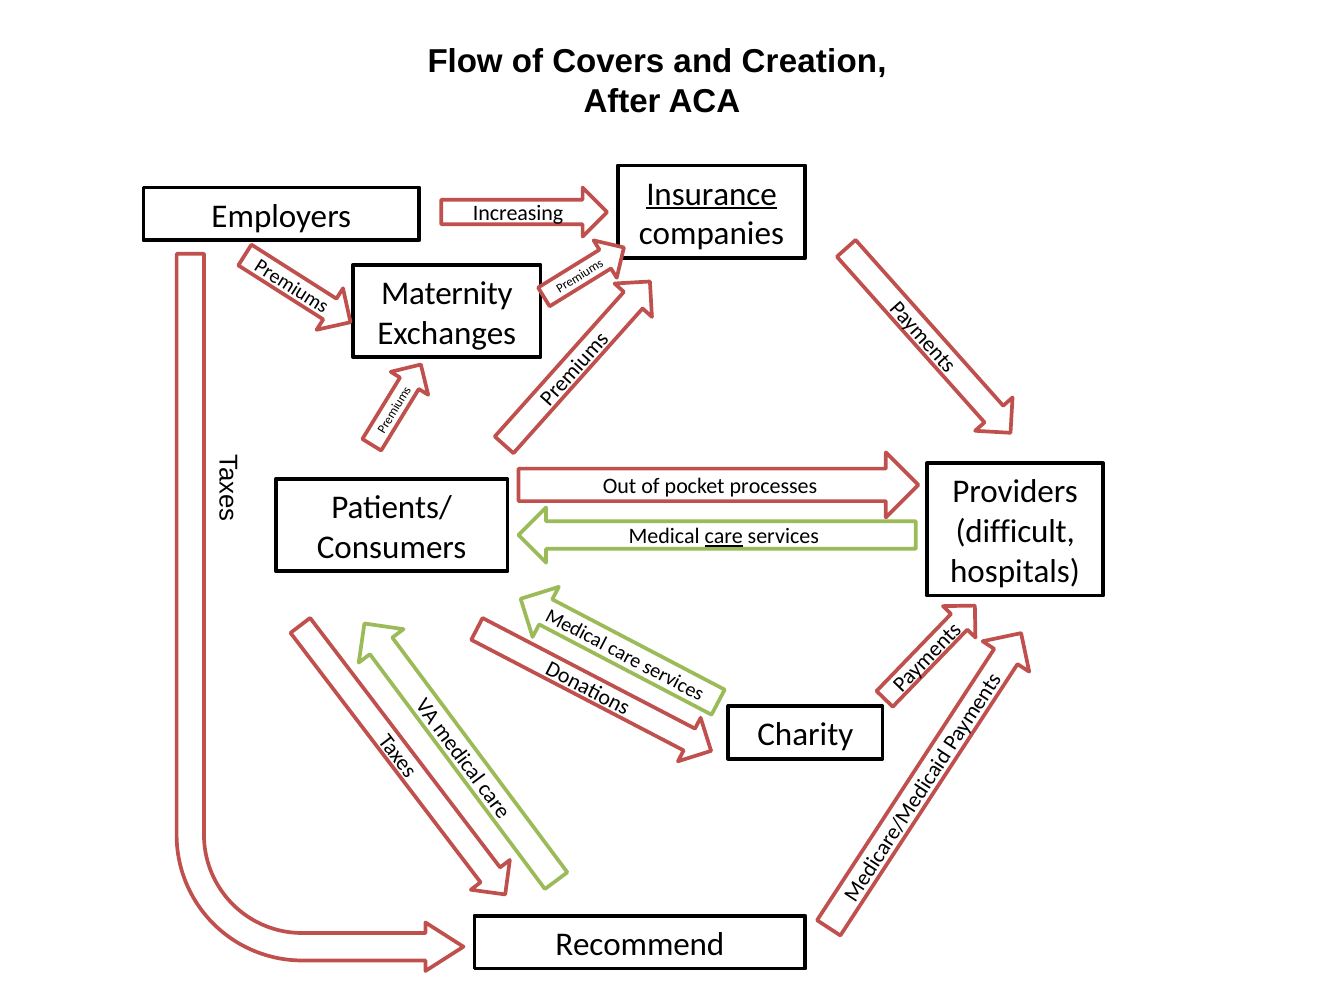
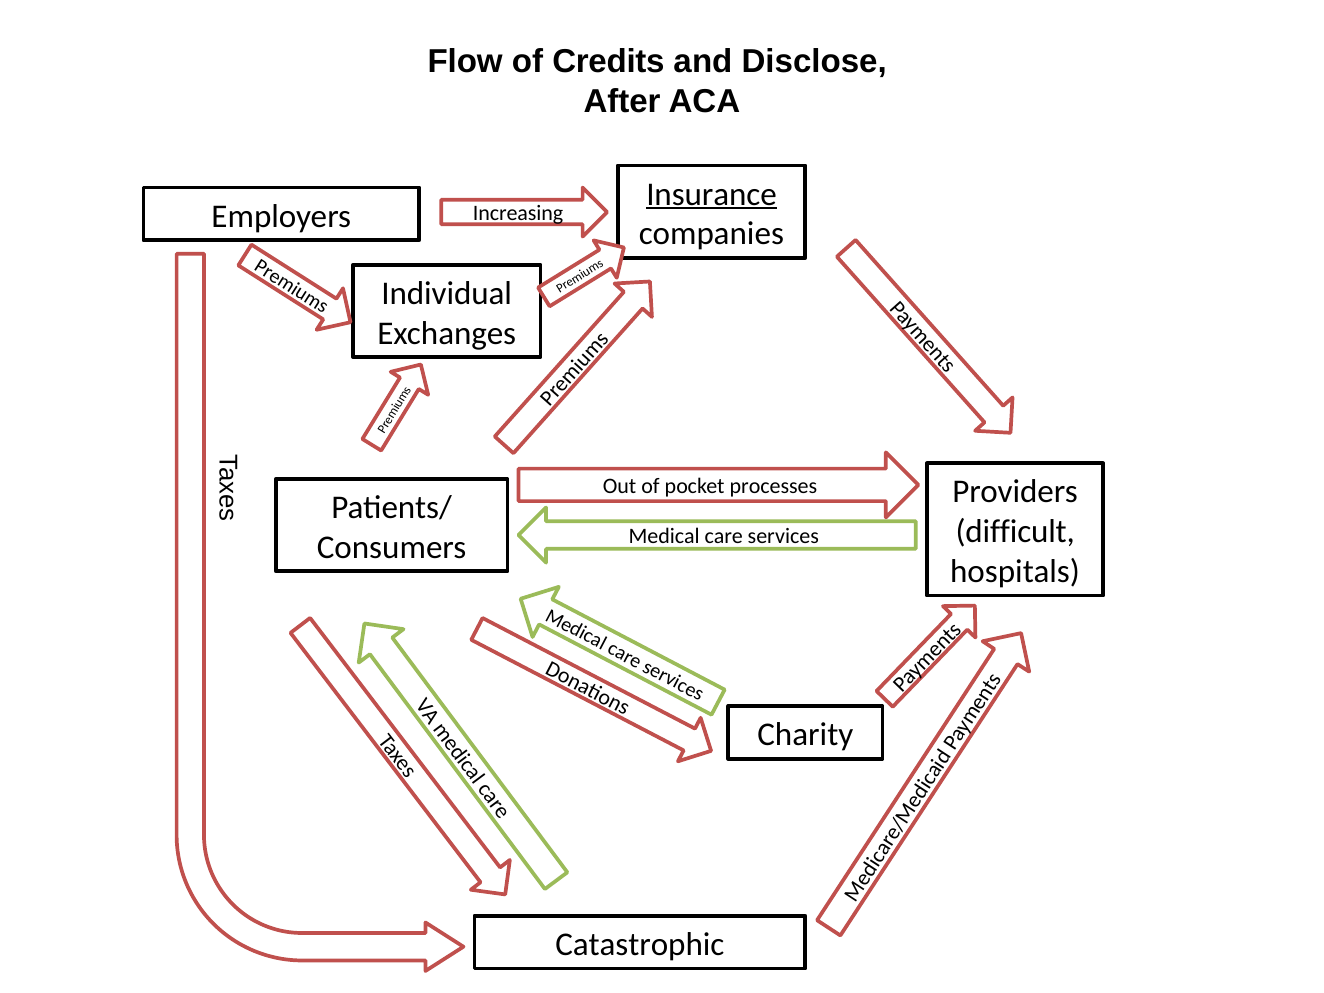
Covers: Covers -> Credits (608, 62)
Creation: Creation -> Disclose (814, 62)
Maternity: Maternity -> Individual (447, 293)
care underline: present -> none (724, 537)
Recommend: Recommend -> Catastrophic (640, 944)
